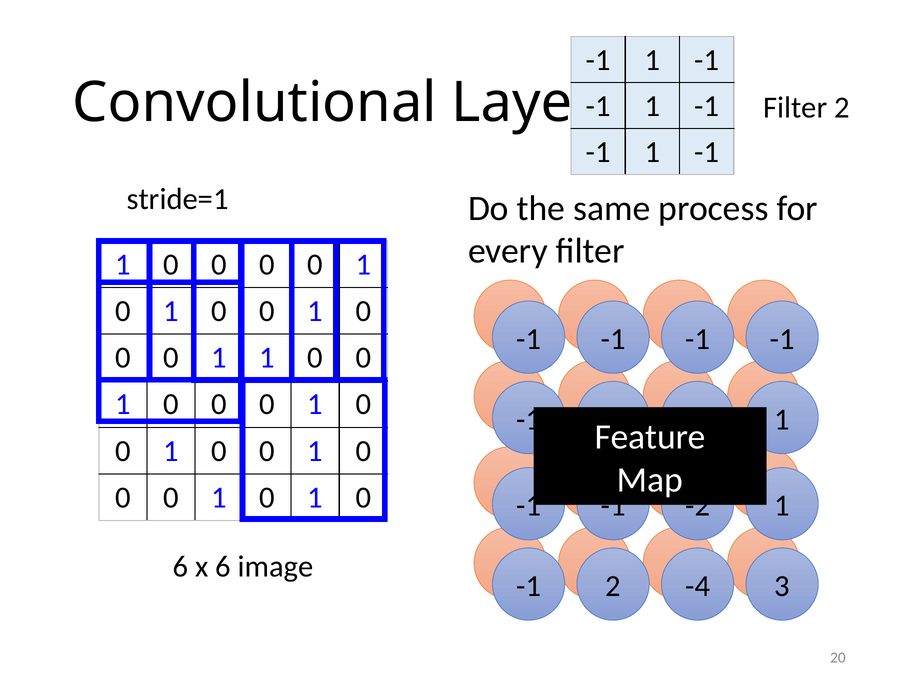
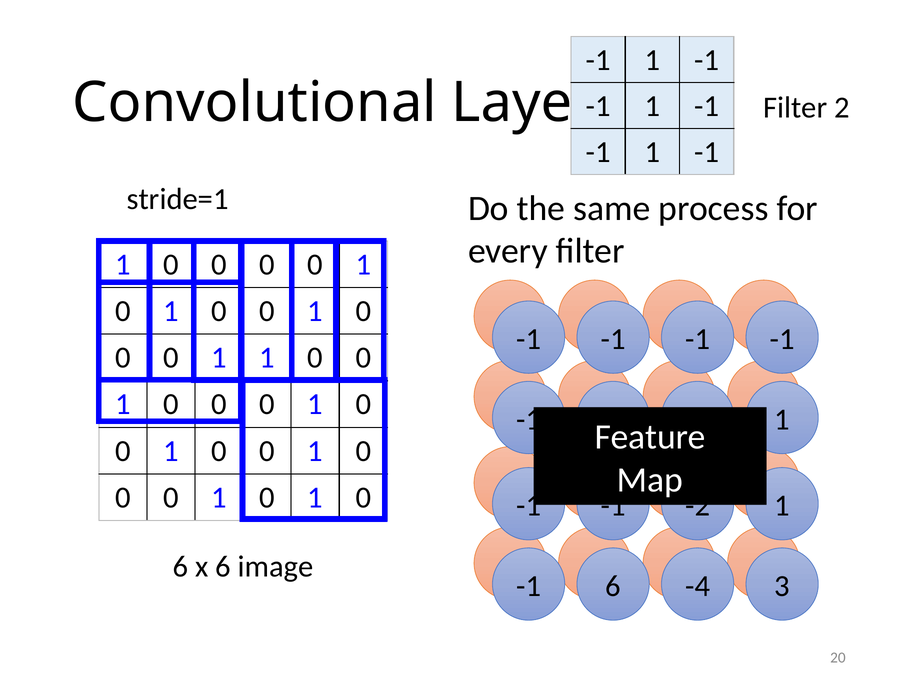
-1 2: 2 -> 6 (613, 586)
